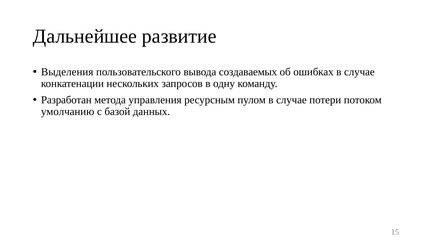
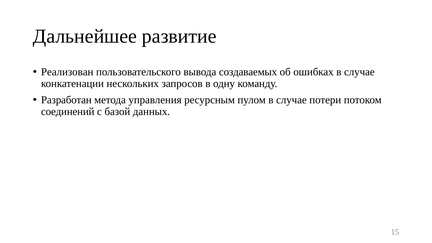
Выделения: Выделения -> Реализован (67, 72)
умолчанию: умолчанию -> соединений (68, 112)
